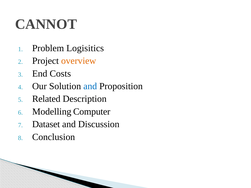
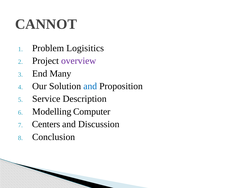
overview colour: orange -> purple (79, 61)
Costs: Costs -> Many (60, 74)
Related: Related -> Service (46, 99)
Dataset: Dataset -> Centers (46, 124)
